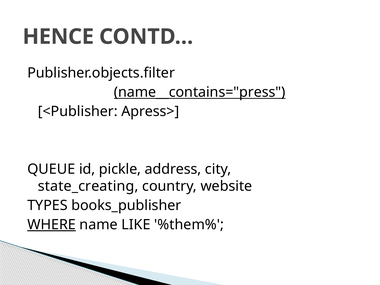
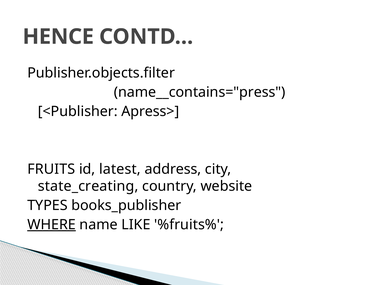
name__contains="press underline: present -> none (200, 92)
QUEUE: QUEUE -> FRUITS (51, 169)
pickle: pickle -> latest (120, 169)
%them%: %them% -> %fruits% (189, 225)
